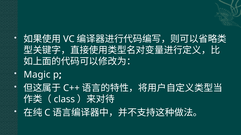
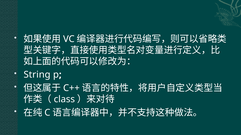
Magic: Magic -> String (37, 75)
